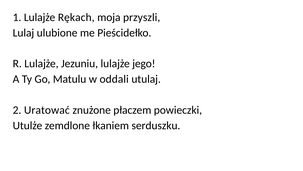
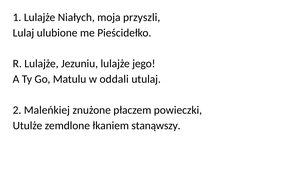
Rękach: Rękach -> Niałych (76, 17)
Uratować: Uratować -> Maleńkiej (47, 110)
serduszku: serduszku -> stanąwszy (156, 125)
